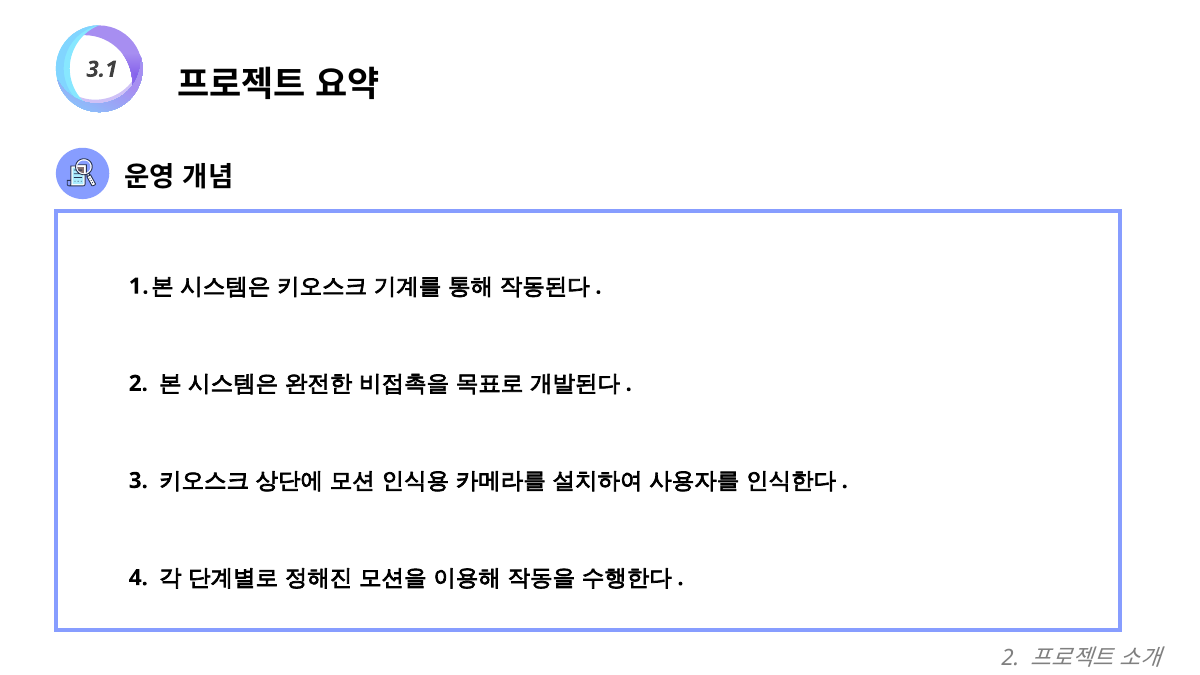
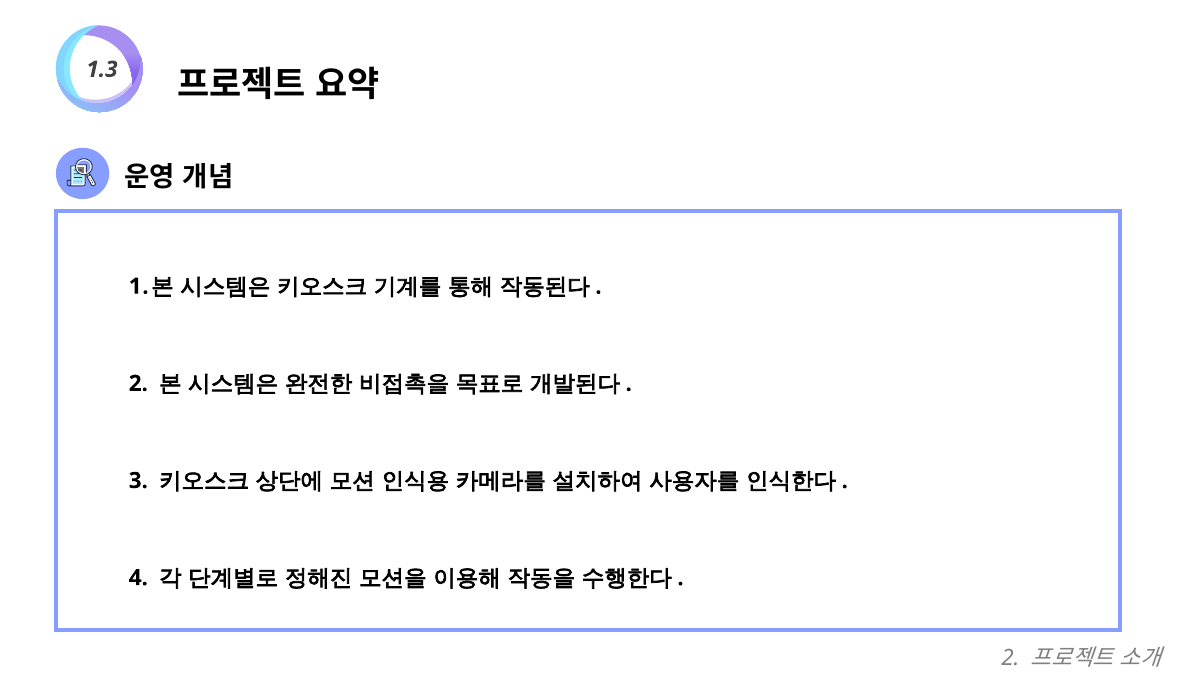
3.1: 3.1 -> 1.3 (102, 69)
